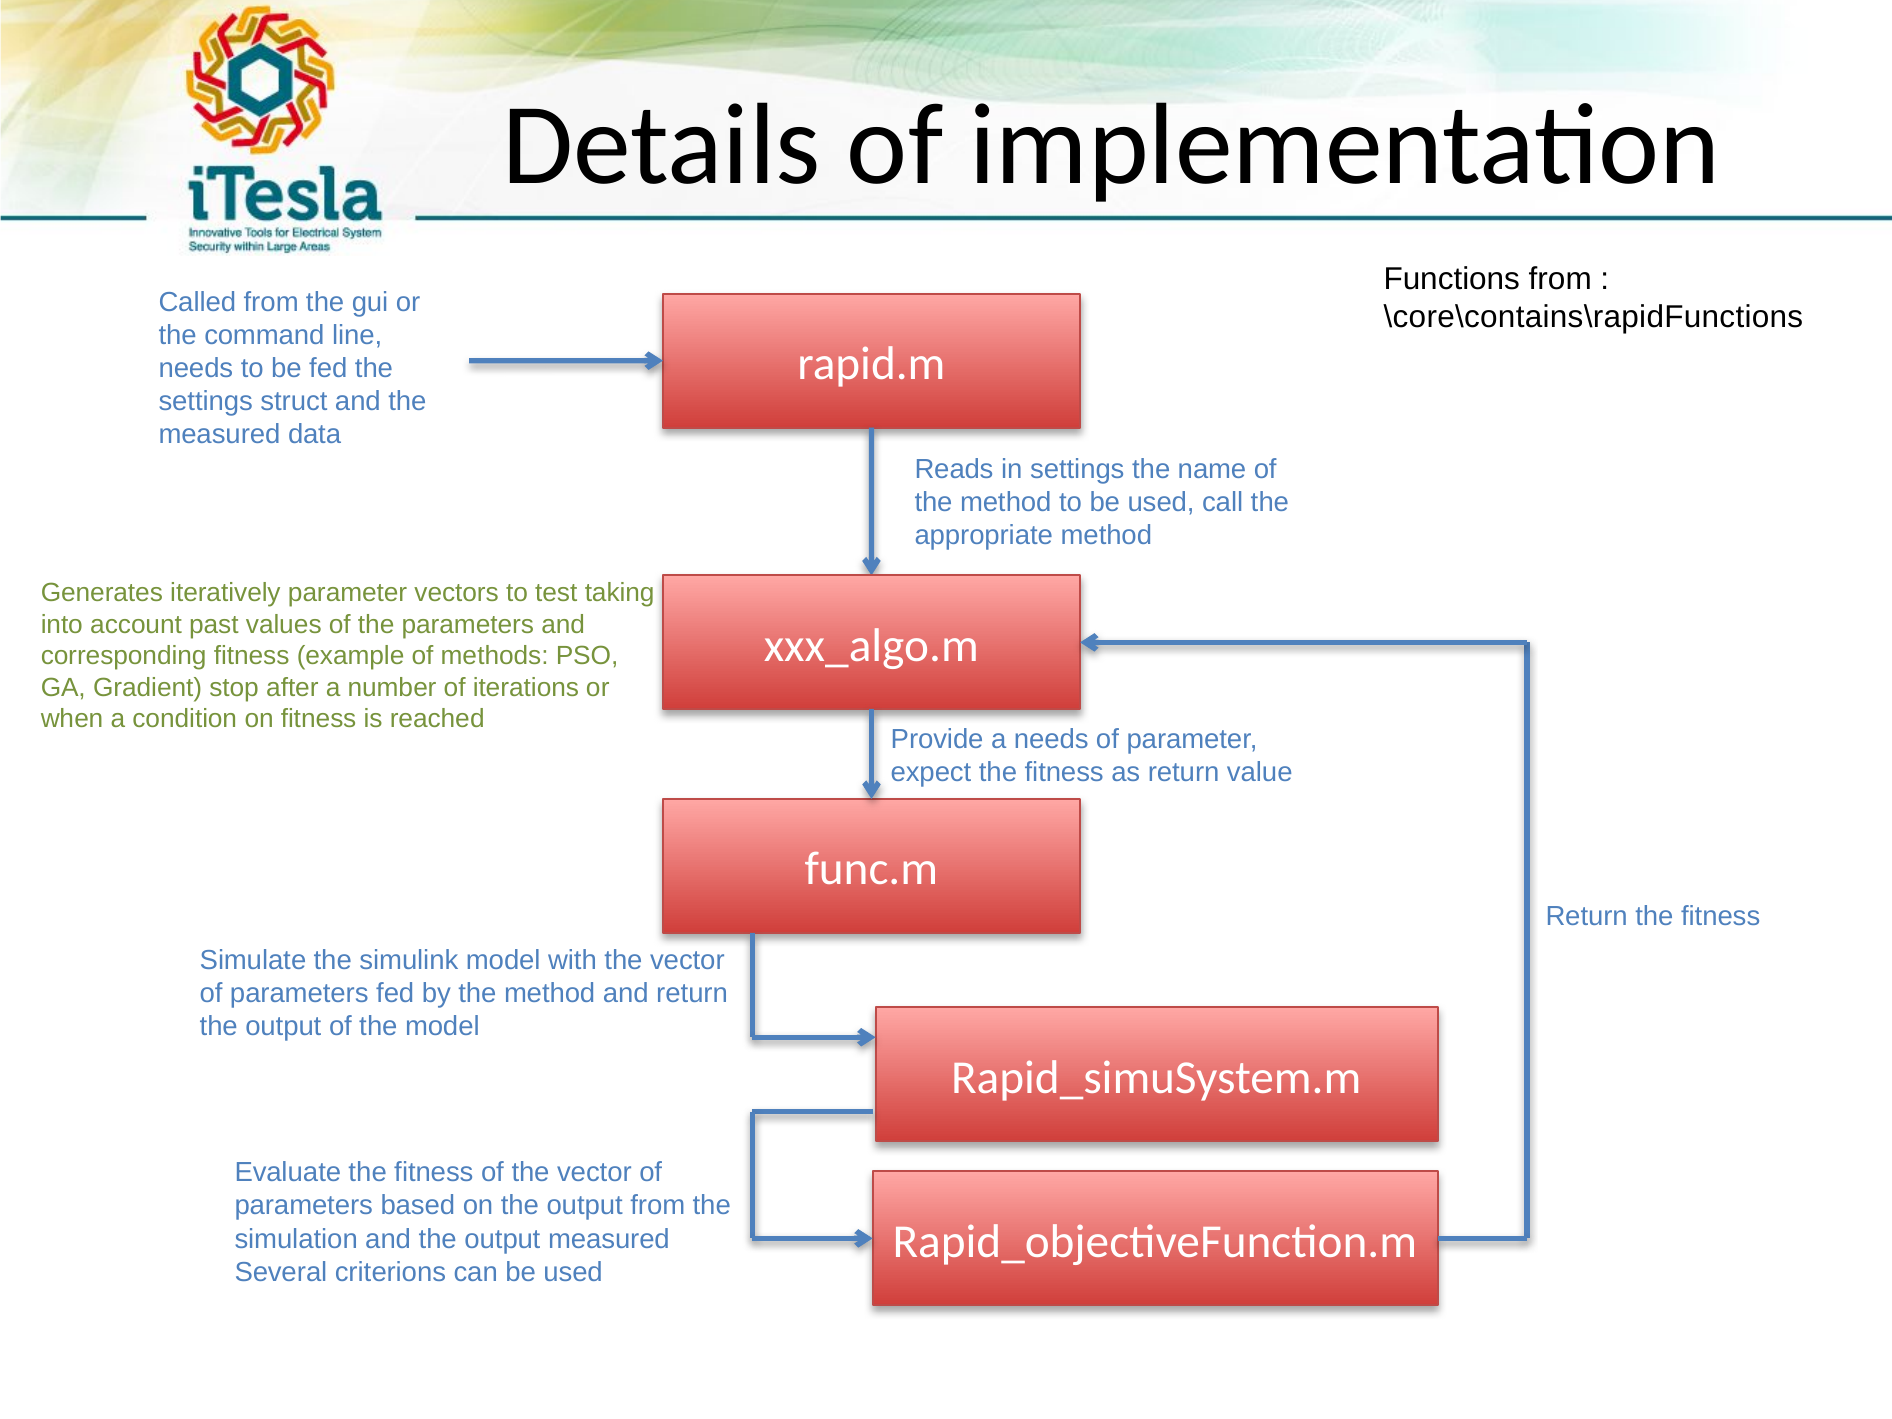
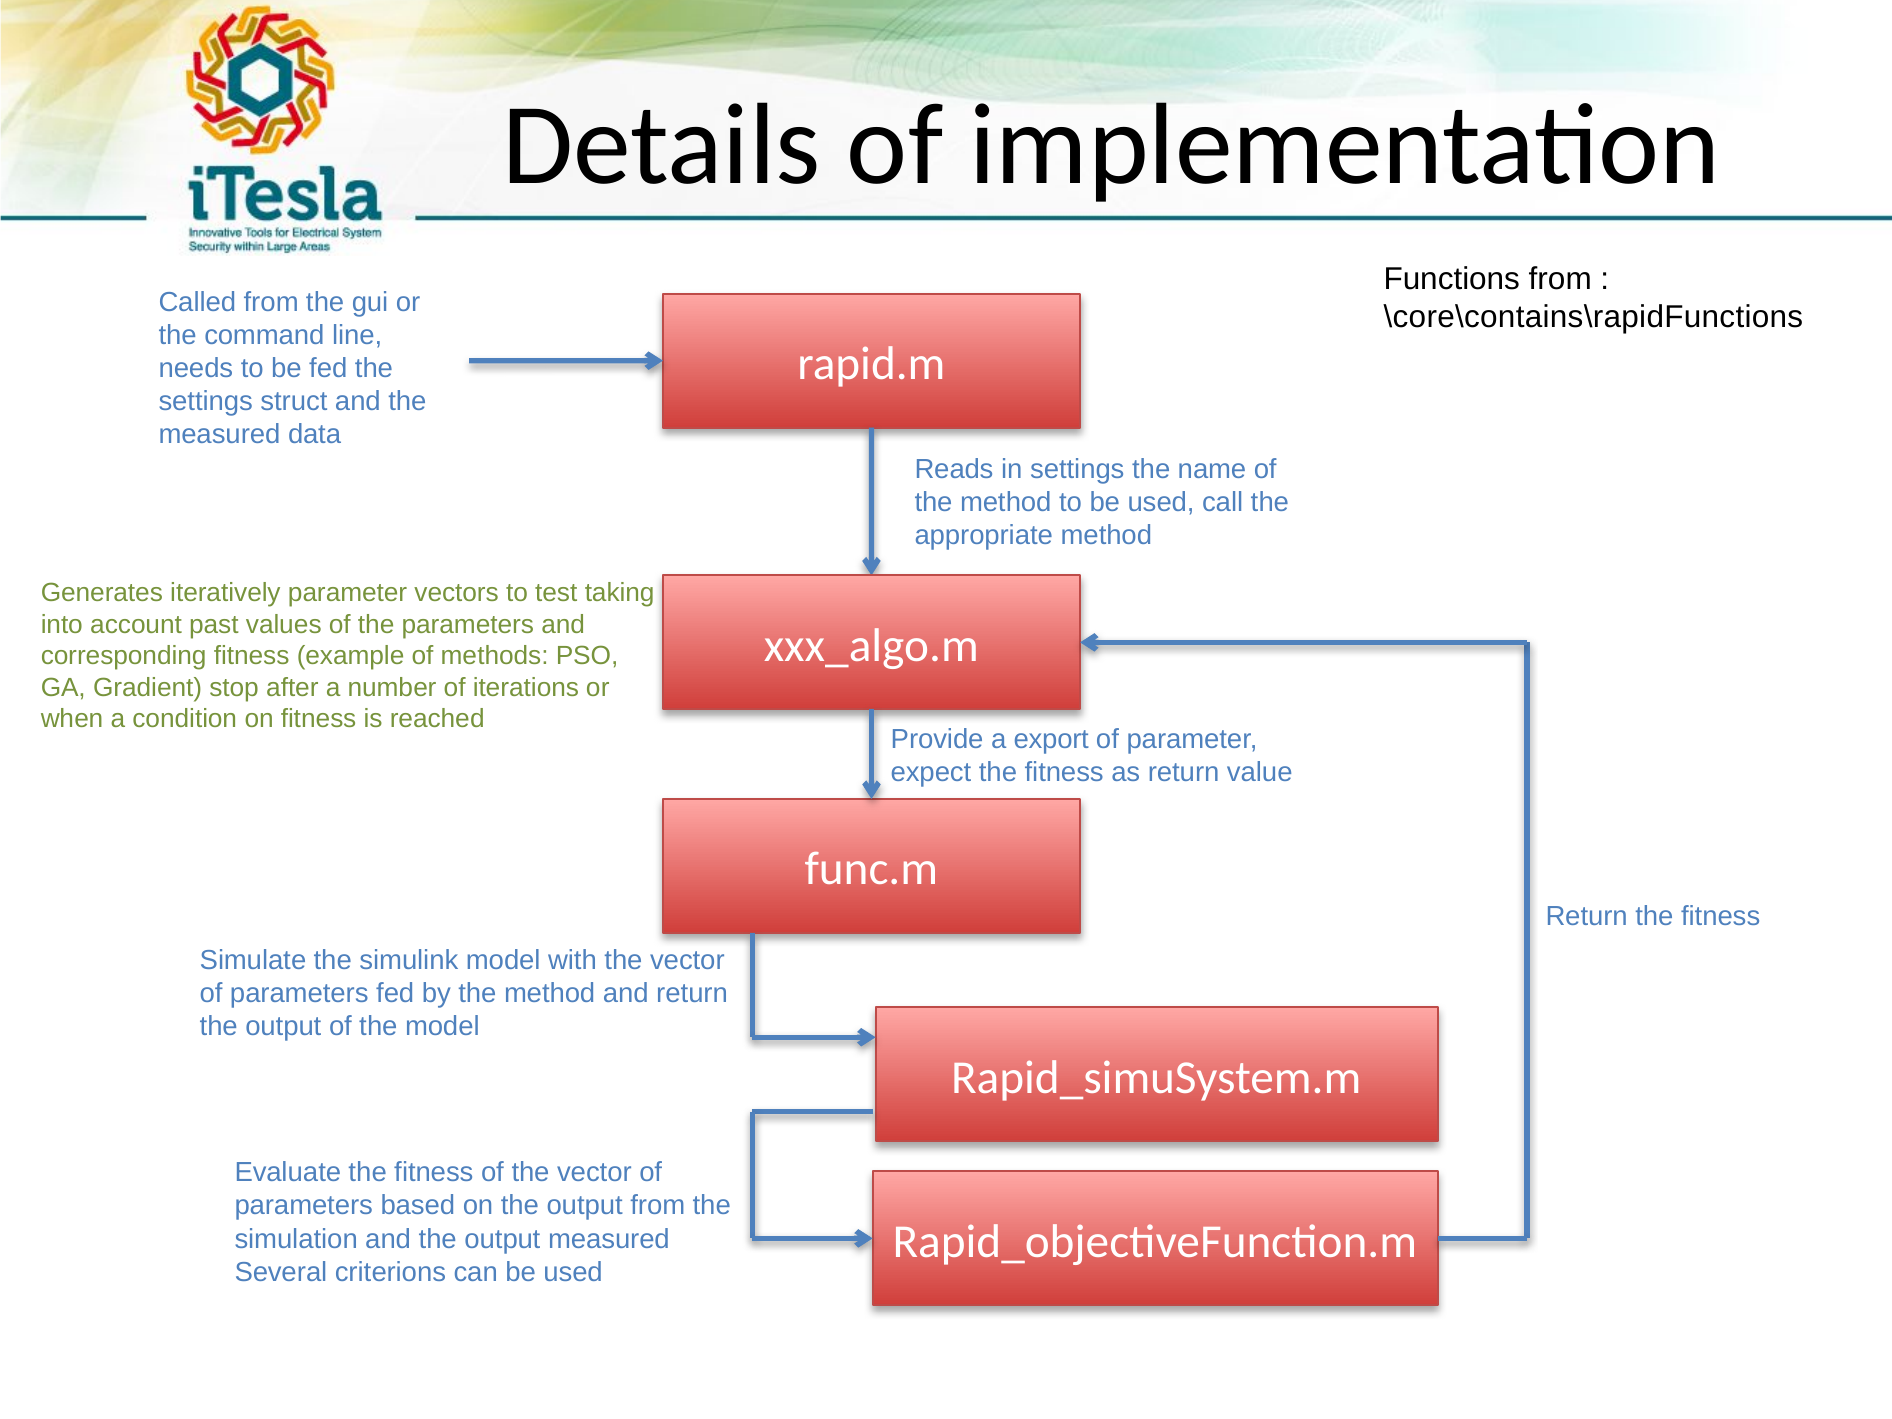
a needs: needs -> export (1051, 740)
